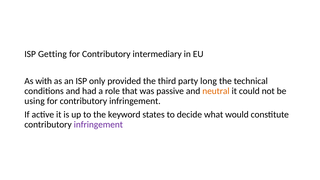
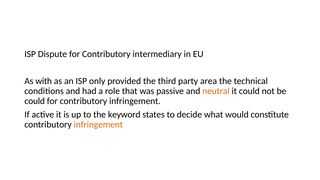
Getting: Getting -> Dispute (52, 54)
long: long -> area (209, 81)
using: using -> could (35, 101)
infringement colour: purple -> orange (98, 125)
